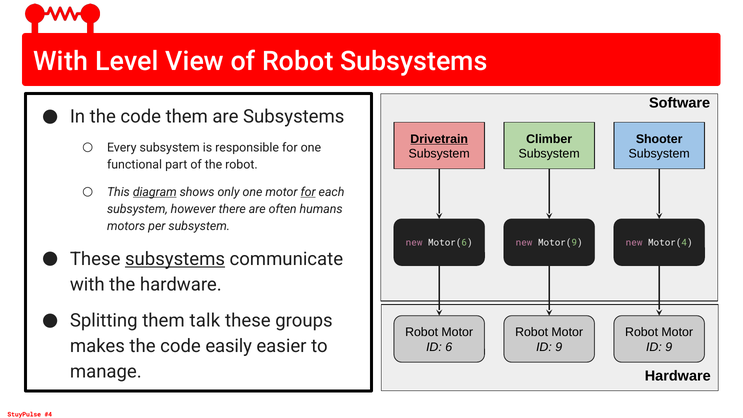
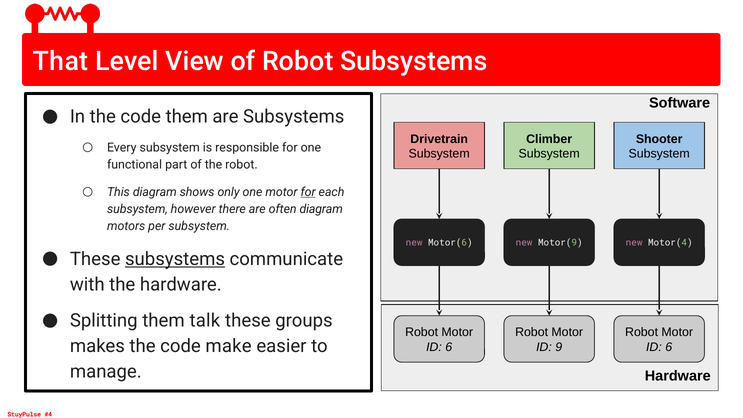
With: With -> That (61, 62)
Drivetrain underline: present -> none (439, 139)
diagram underline: present -> none (155, 192)
often humans: humans -> diagram (321, 209)
easily: easily -> make (229, 346)
9: 9 -> 6 (669, 347)
